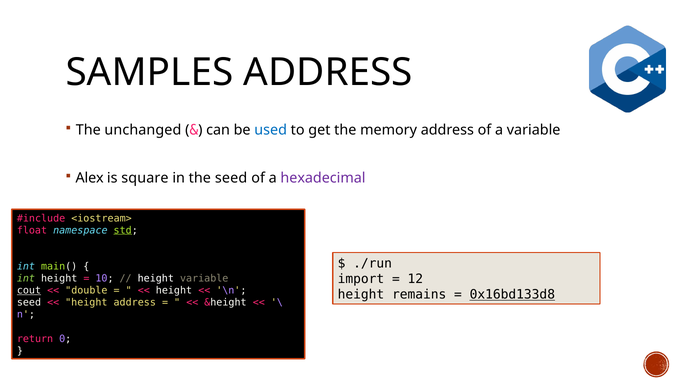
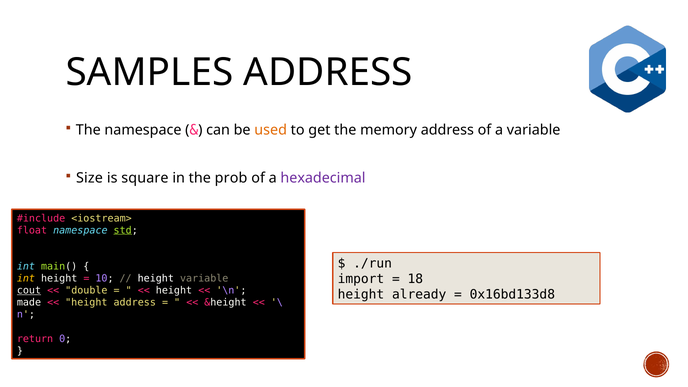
The unchanged: unchanged -> namespace (143, 130)
used colour: blue -> orange (271, 130)
Alex: Alex -> Size (89, 178)
the seed: seed -> prob (231, 178)
12: 12 -> 18 (415, 279)
int colour: light green -> yellow (26, 279)
remains: remains -> already (419, 295)
0x16bd133d8 underline: present -> none (512, 295)
seed: seed -> made (29, 303)
